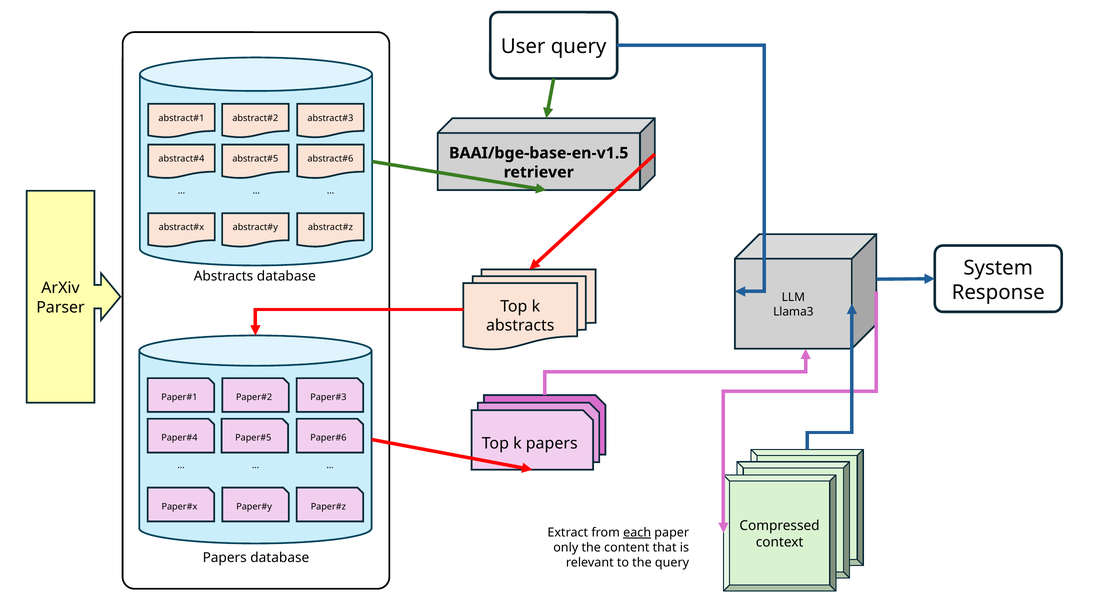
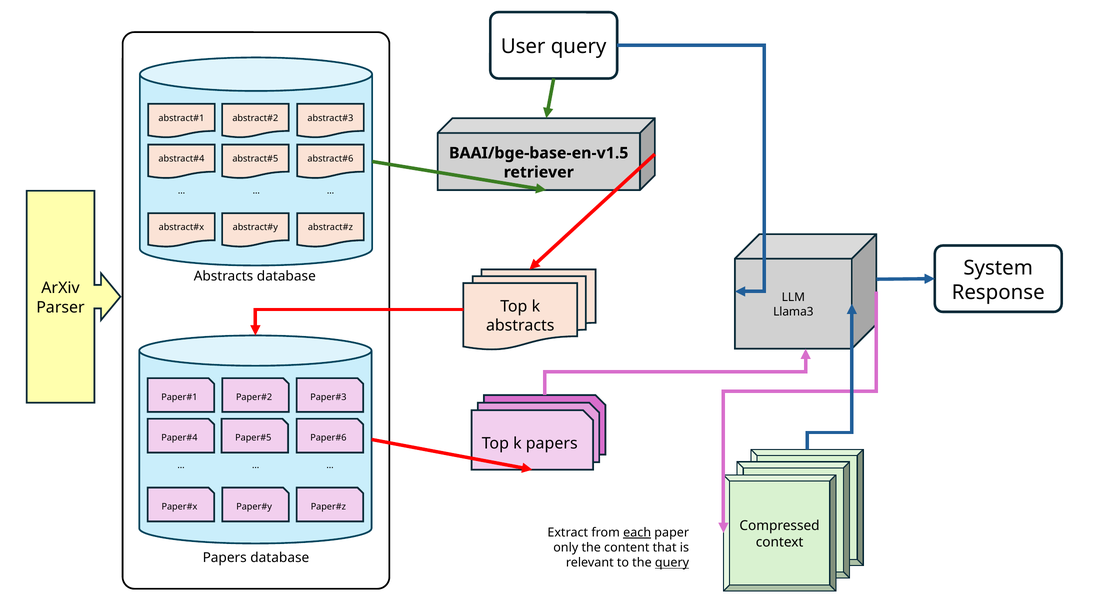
query underline: none -> present (672, 563)
